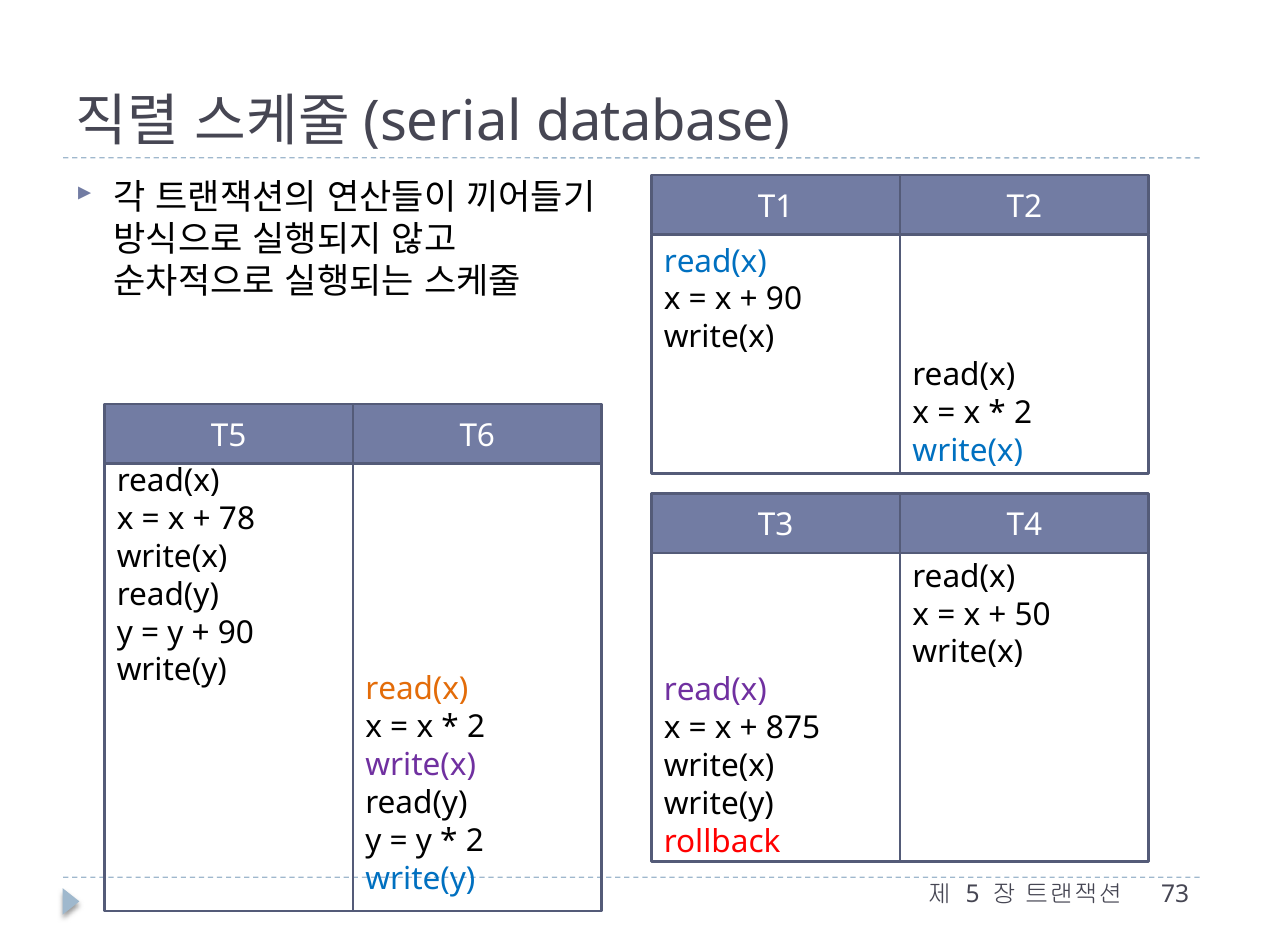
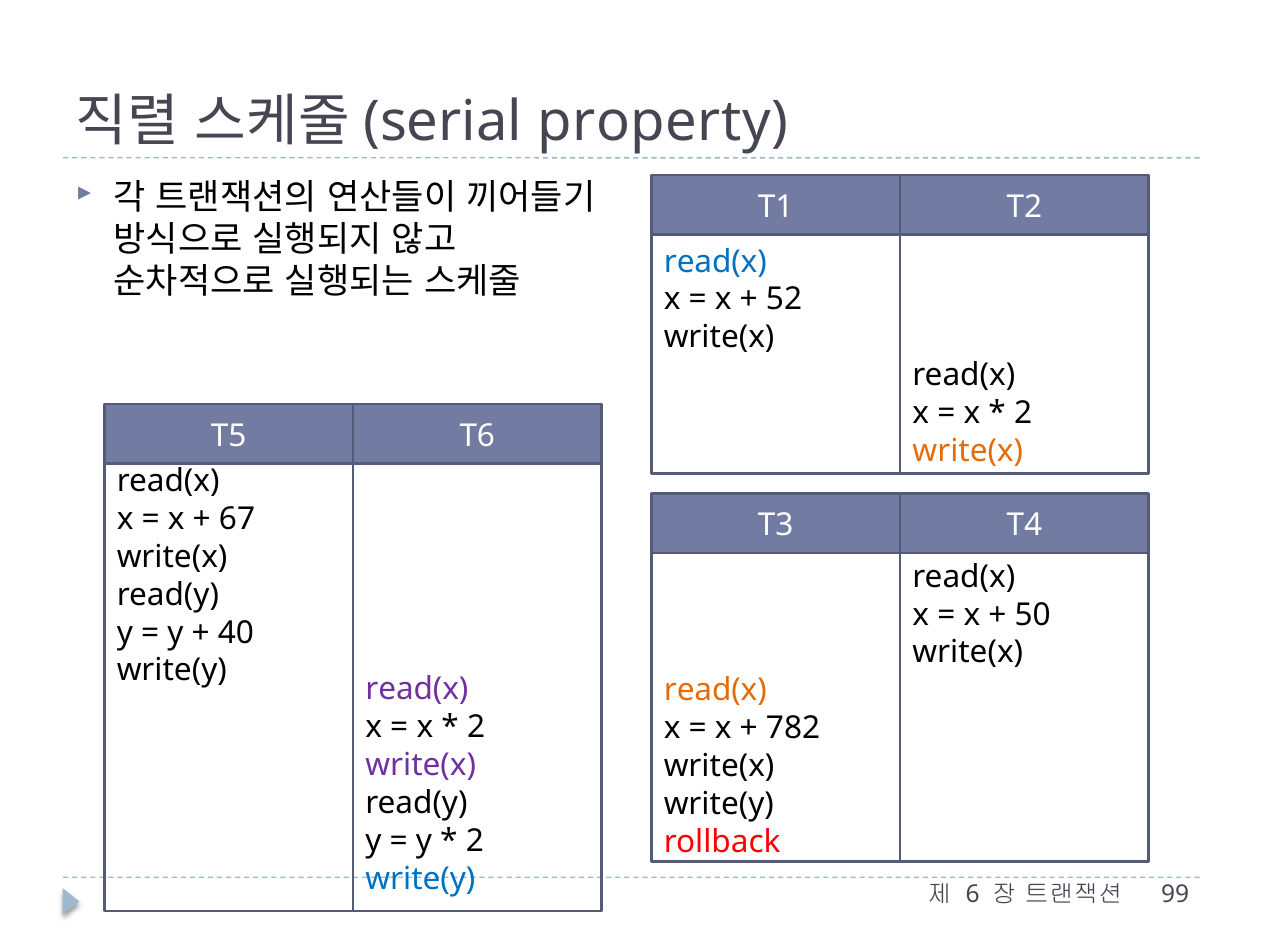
database: database -> property (663, 122)
90: 90 -> 52 (784, 300)
write(x colour: blue -> orange (968, 451)
78: 78 -> 67 (237, 519)
90: 90 -> 40 (236, 633)
read(x colour: orange -> purple (417, 690)
read(x colour: purple -> orange (715, 691)
875: 875 -> 782 (793, 728)
5: 5 -> 6 (973, 894)
73: 73 -> 99 (1175, 894)
